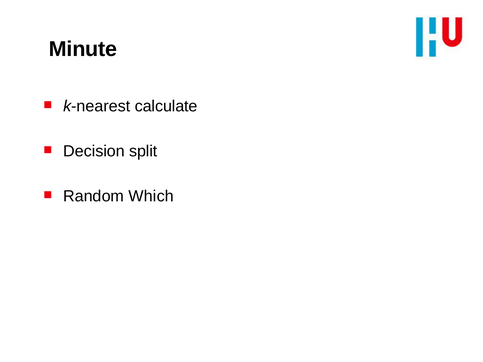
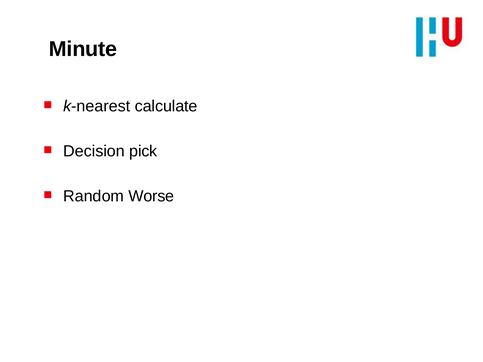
split: split -> pick (143, 151)
Which: Which -> Worse (151, 196)
